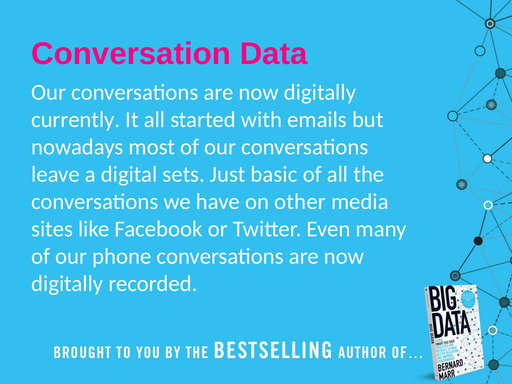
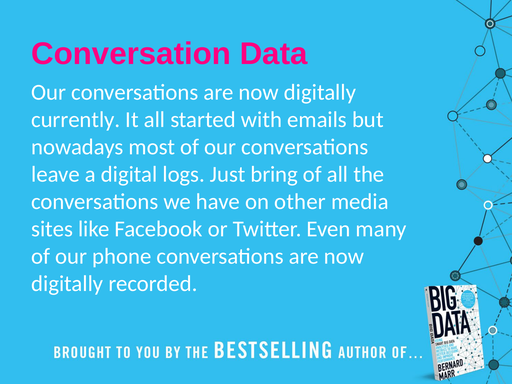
sets: sets -> logs (184, 174)
basic: basic -> bring (274, 174)
